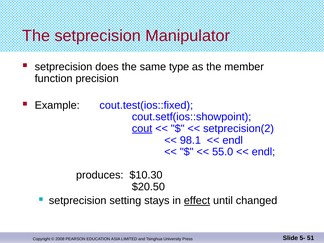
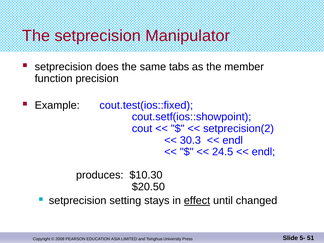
type: type -> tabs (179, 67)
cout underline: present -> none (142, 129)
98.1: 98.1 -> 30.3 (190, 140)
55.0: 55.0 -> 24.5 (223, 152)
